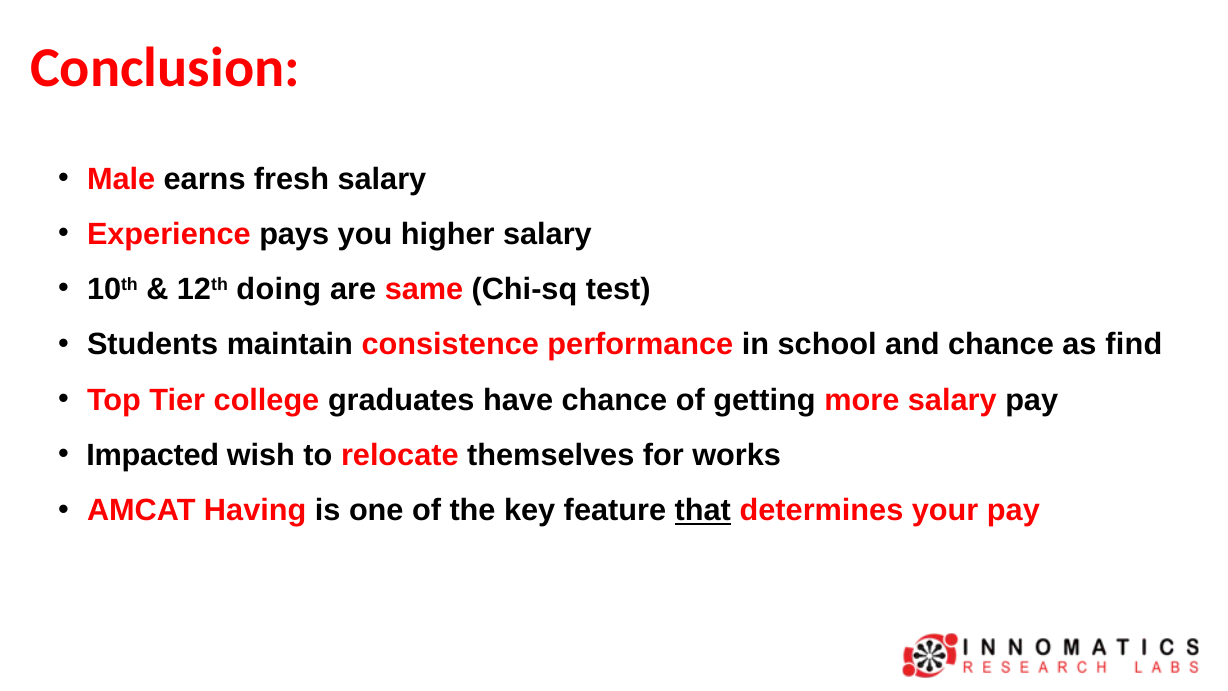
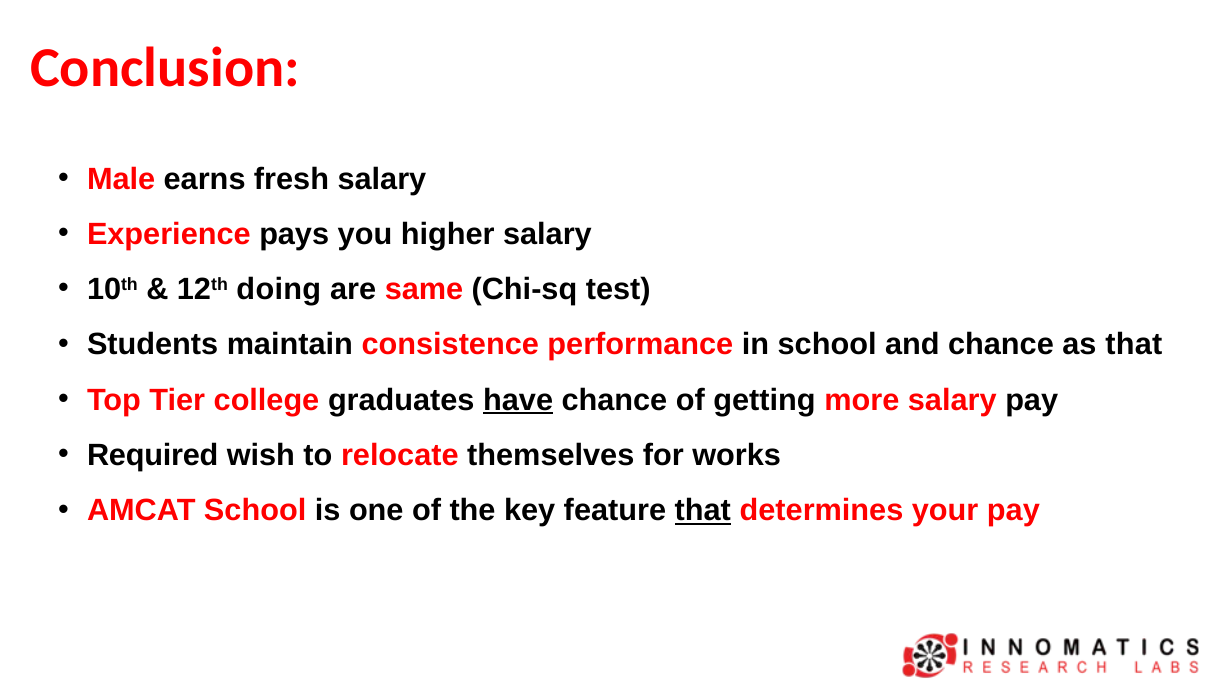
as find: find -> that (1134, 345)
have underline: none -> present (518, 400)
Impacted: Impacted -> Required (153, 455)
AMCAT Having: Having -> School (255, 510)
